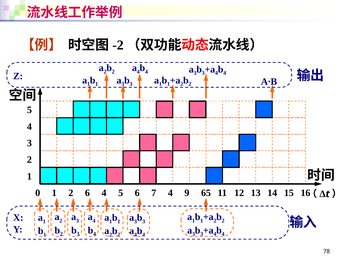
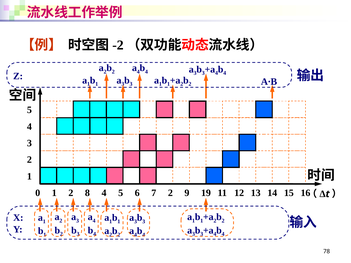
2 6: 6 -> 8 (87, 193)
7 4: 4 -> 2 (170, 193)
65: 65 -> 19 (206, 193)
